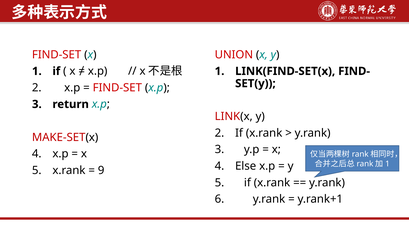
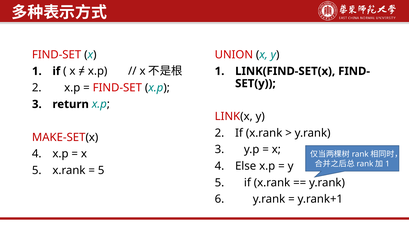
9: 9 -> 5 (101, 170)
